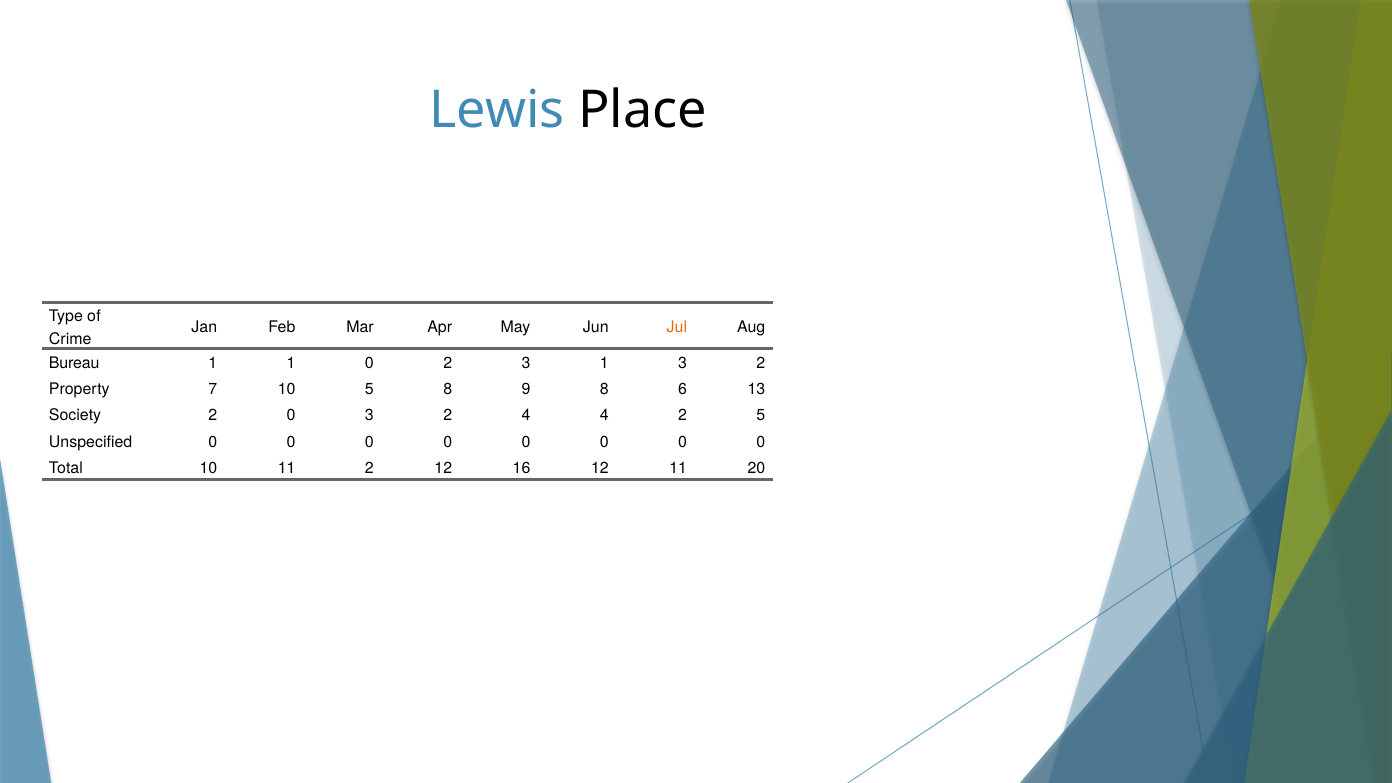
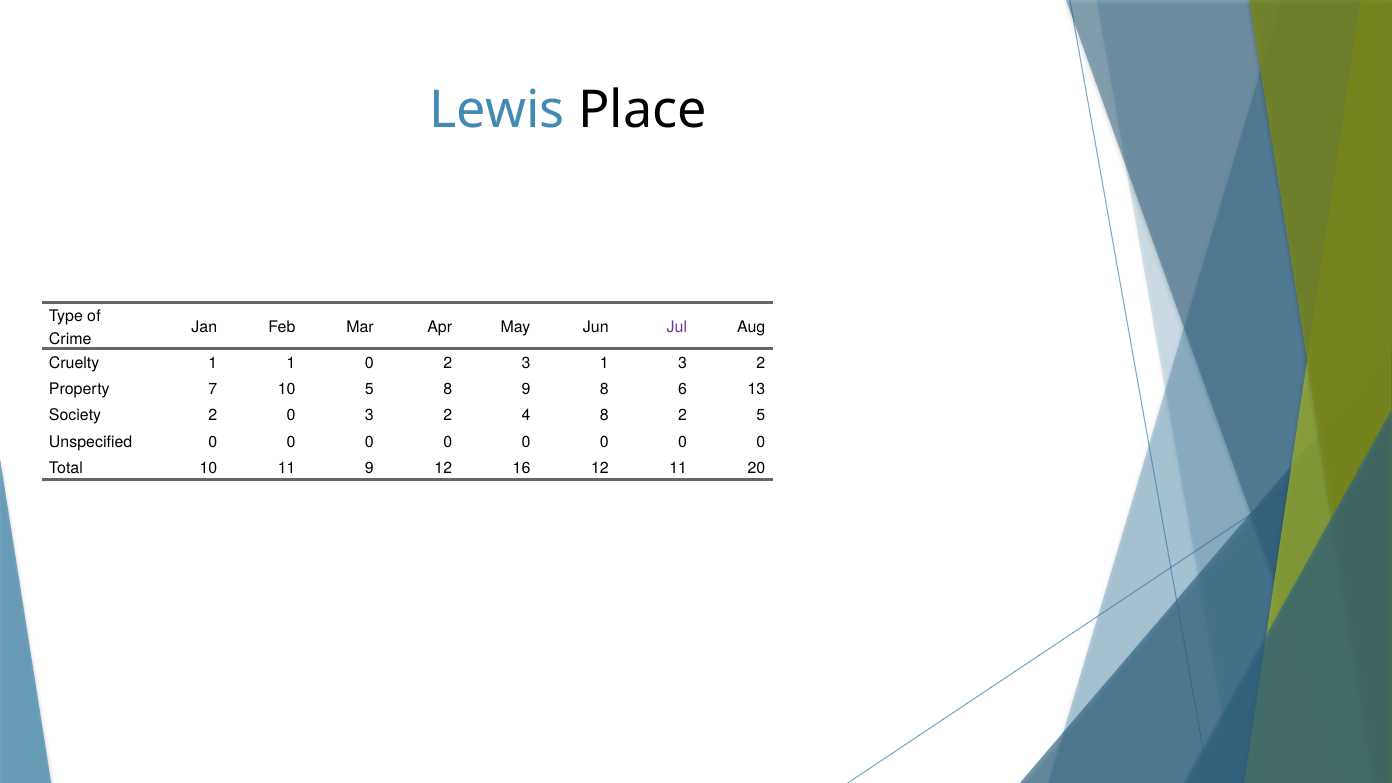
Jul colour: orange -> purple (677, 327)
Bureau: Bureau -> Cruelty (74, 364)
4 4: 4 -> 8 (604, 416)
11 2: 2 -> 9 (369, 468)
